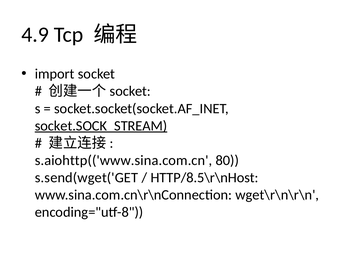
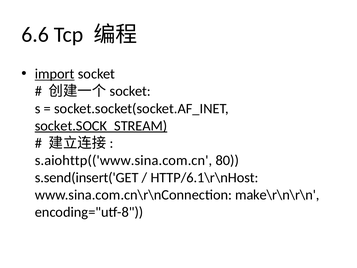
4.9: 4.9 -> 6.6 (35, 35)
import underline: none -> present (55, 74)
s.send(wget('GET: s.send(wget('GET -> s.send(insert('GET (87, 177)
HTTP/8.5\r\nHost: HTTP/8.5\r\nHost -> HTTP/6.1\r\nHost (205, 177)
wget\r\n\r\n: wget\r\n\r\n -> make\r\n\r\n (277, 195)
